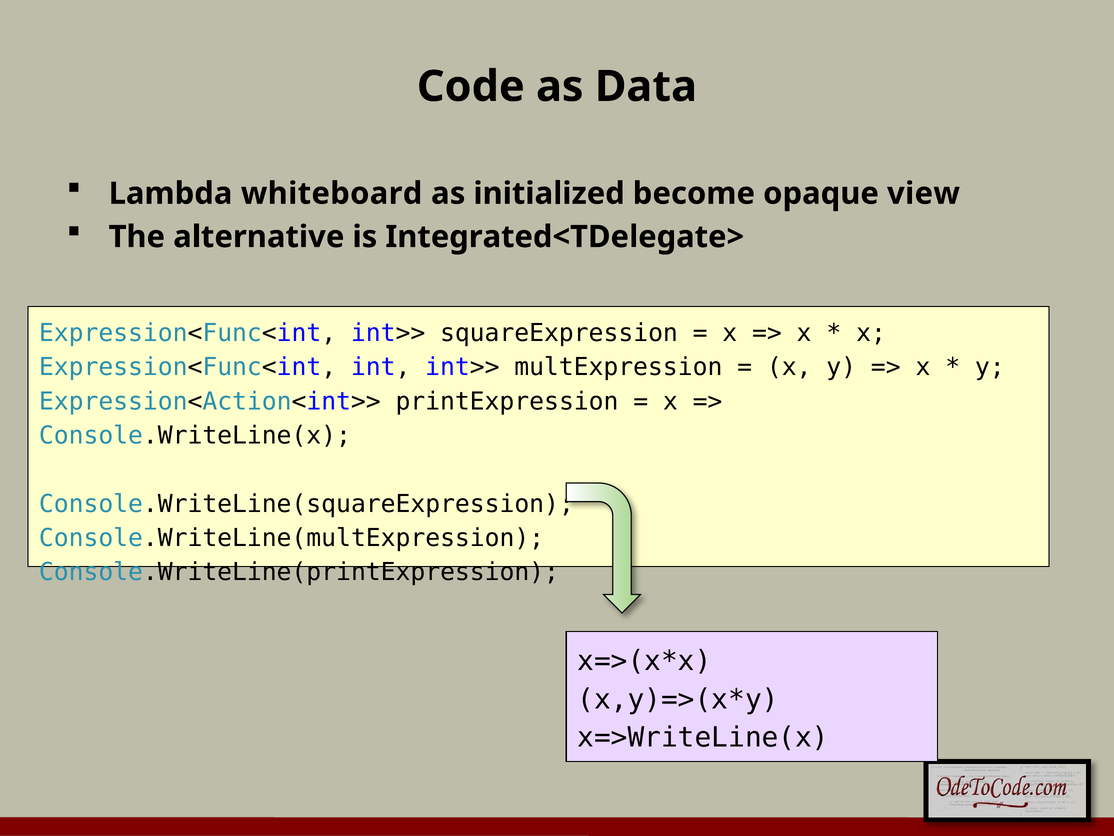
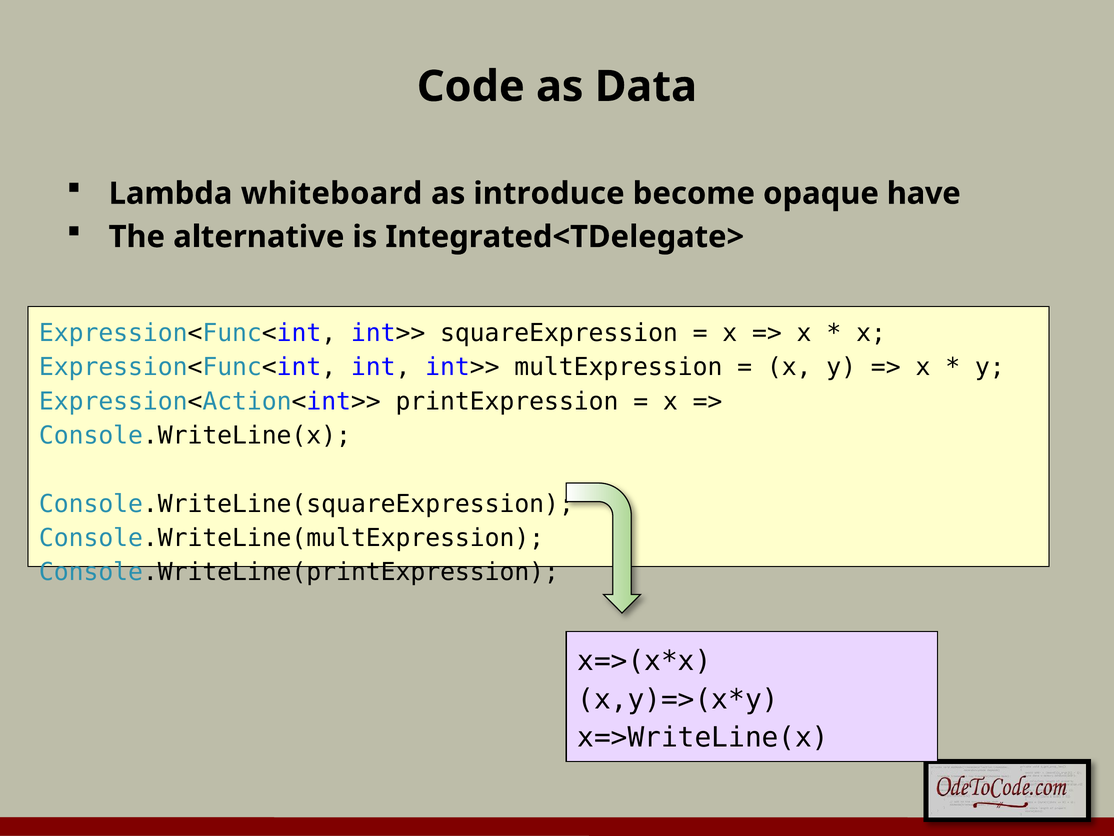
initialized: initialized -> introduce (549, 193)
view: view -> have (924, 193)
